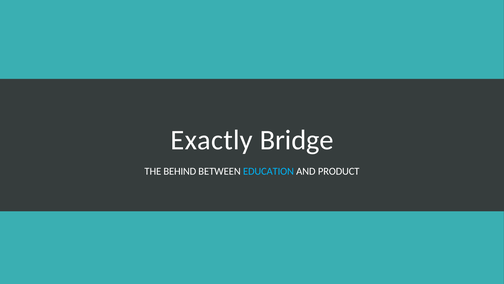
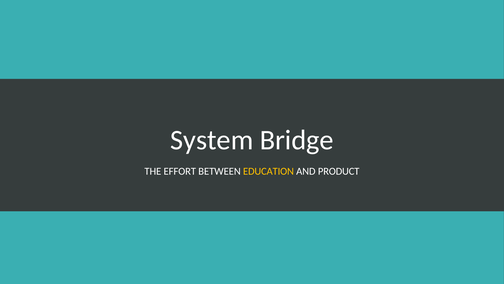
Exactly: Exactly -> System (212, 140)
BEHIND: BEHIND -> EFFORT (180, 171)
EDUCATION colour: light blue -> yellow (268, 171)
